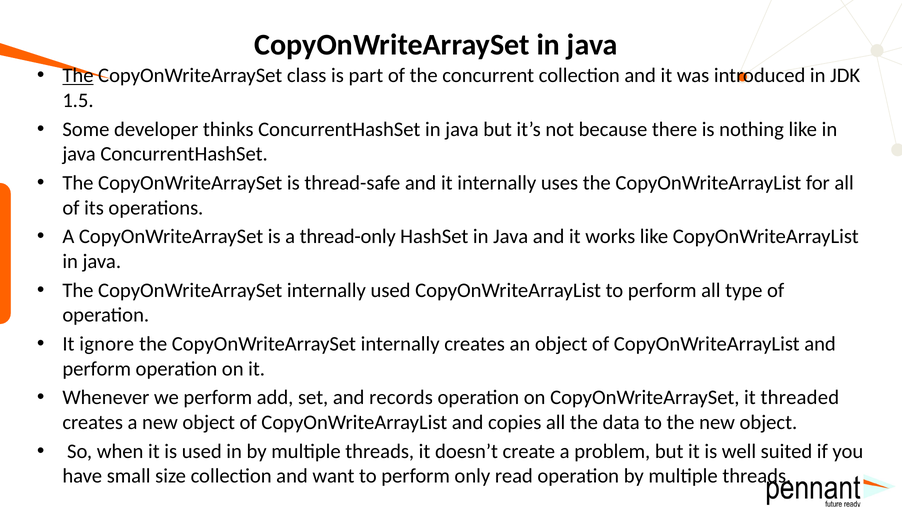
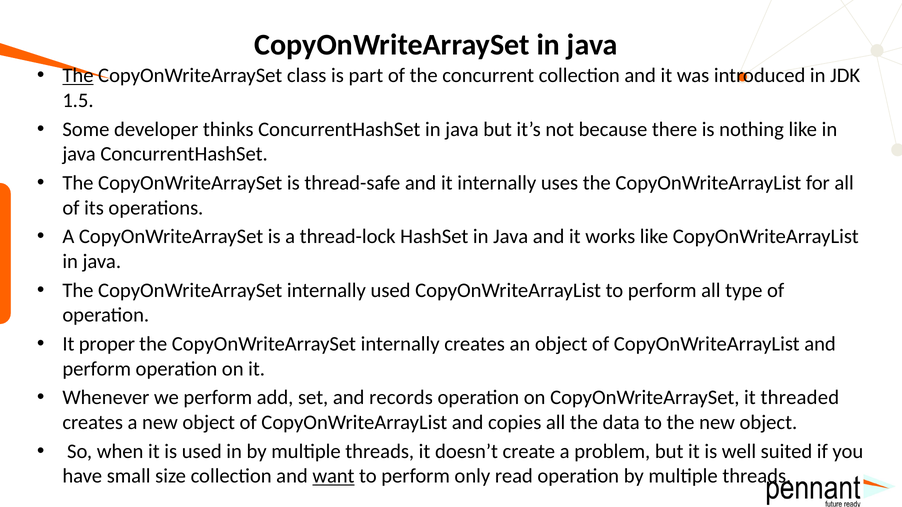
thread-only: thread-only -> thread-lock (348, 237)
ignore: ignore -> proper (107, 344)
want underline: none -> present (333, 476)
